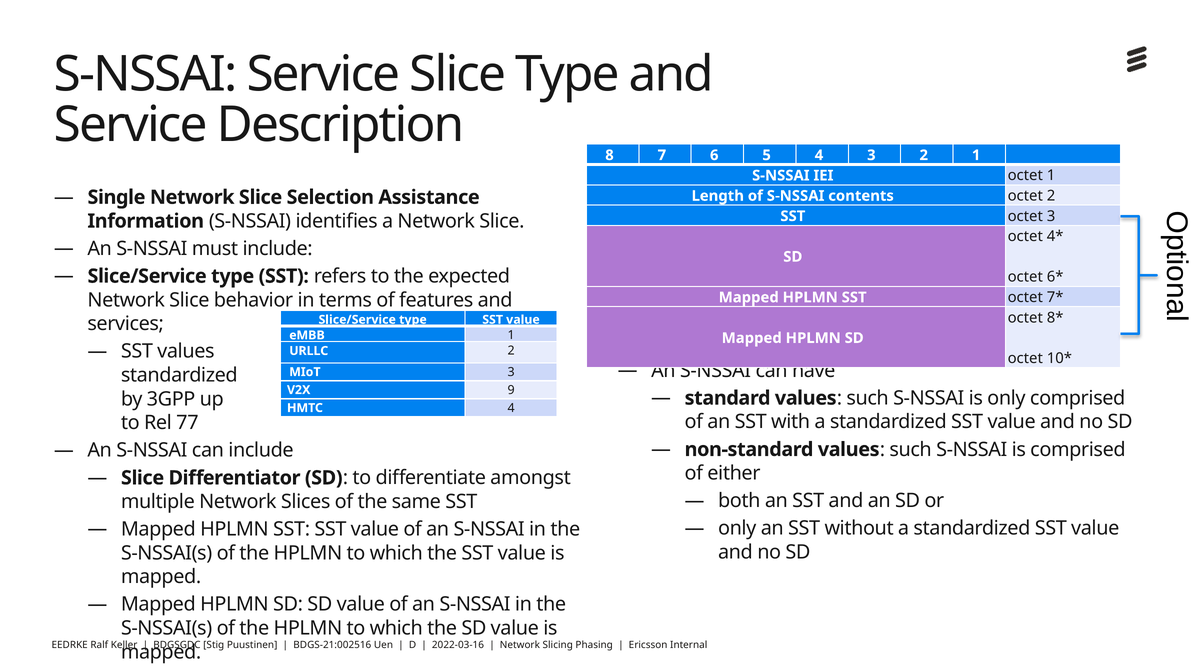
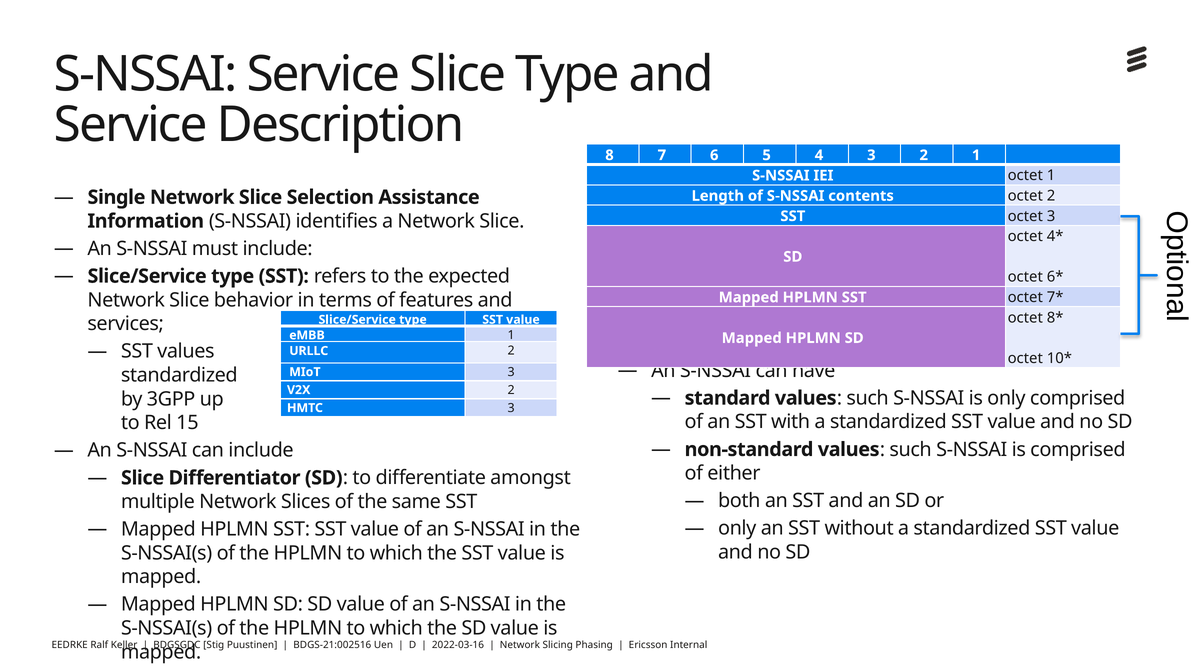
9: 9 -> 2 (511, 390)
HMTC 4: 4 -> 3 (511, 408)
77: 77 -> 15 (187, 423)
